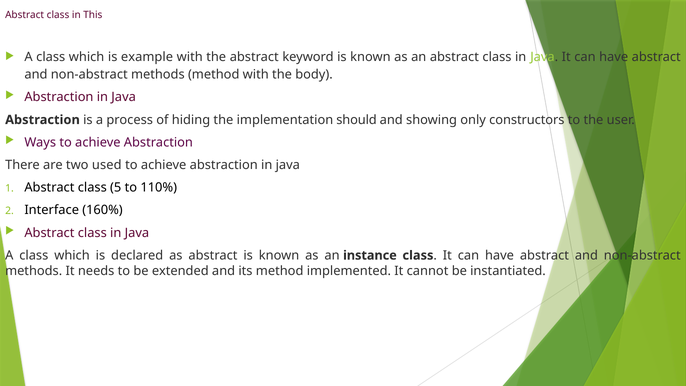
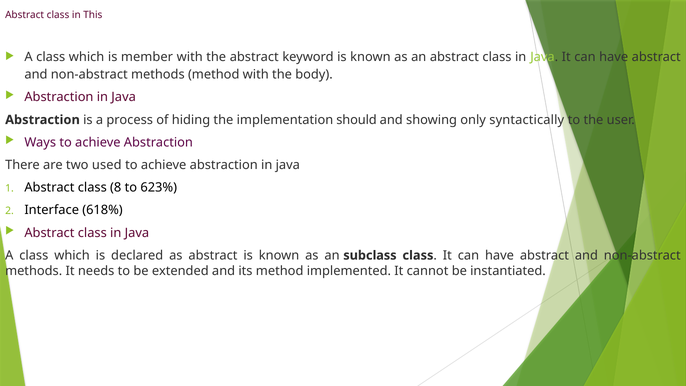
example: example -> member (147, 57)
constructors: constructors -> syntactically (527, 120)
5: 5 -> 8 (116, 188)
110%: 110% -> 623% (159, 188)
160%: 160% -> 618% (103, 210)
instance: instance -> subclass (370, 255)
